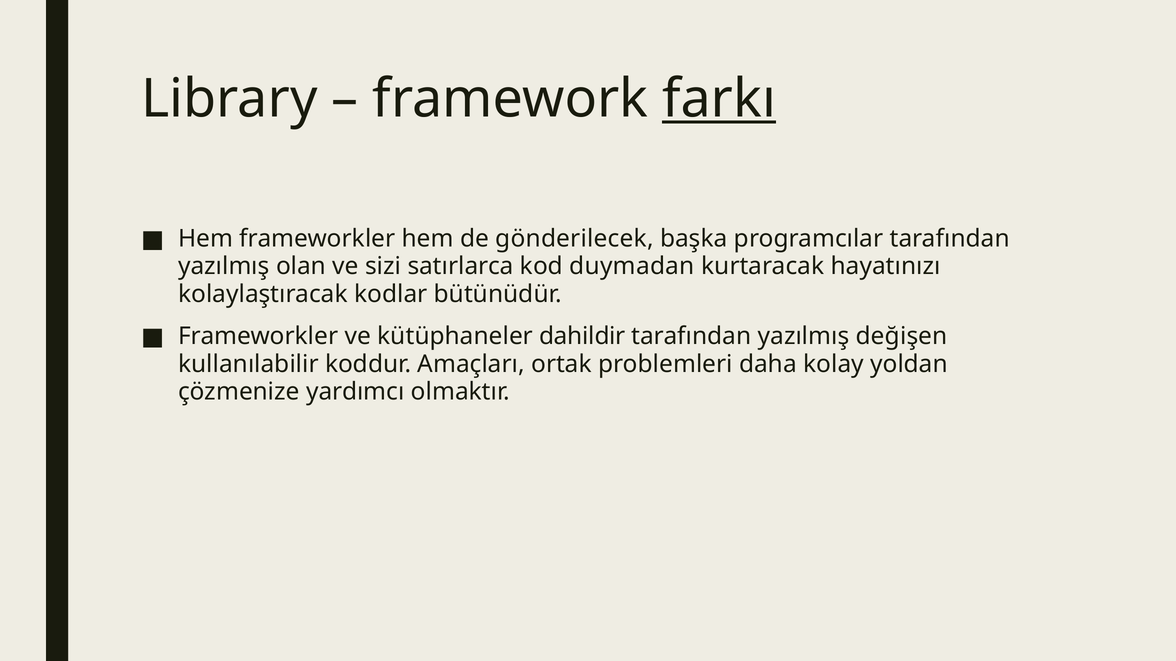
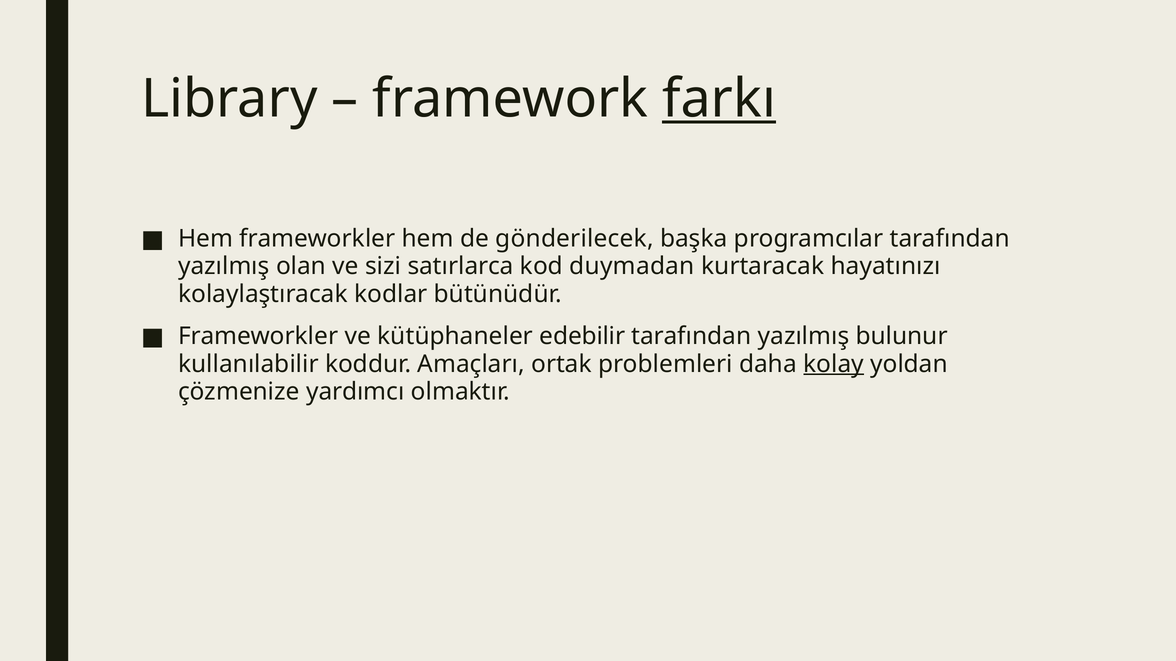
dahildir: dahildir -> edebilir (582, 337)
değişen: değişen -> bulunur (902, 337)
kolay underline: none -> present (834, 364)
